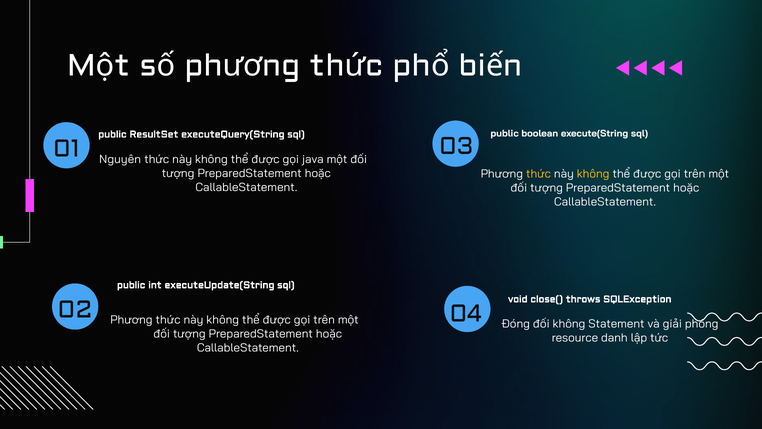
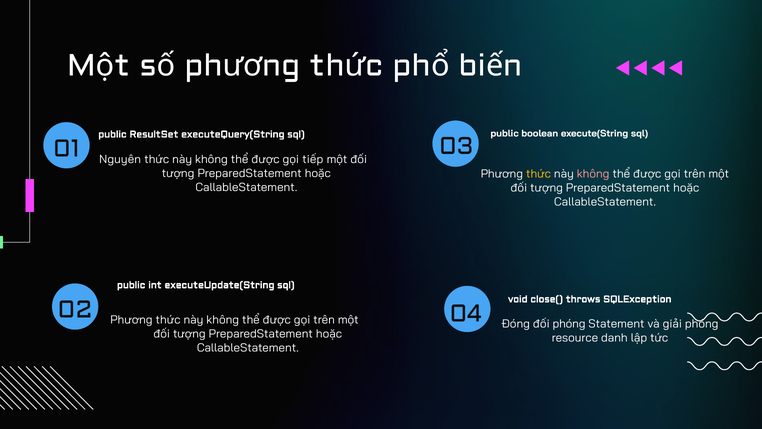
java: java -> tiếp (313, 159)
không colour: yellow -> pink (593, 174)
đối không: không -> phóng (569, 323)
